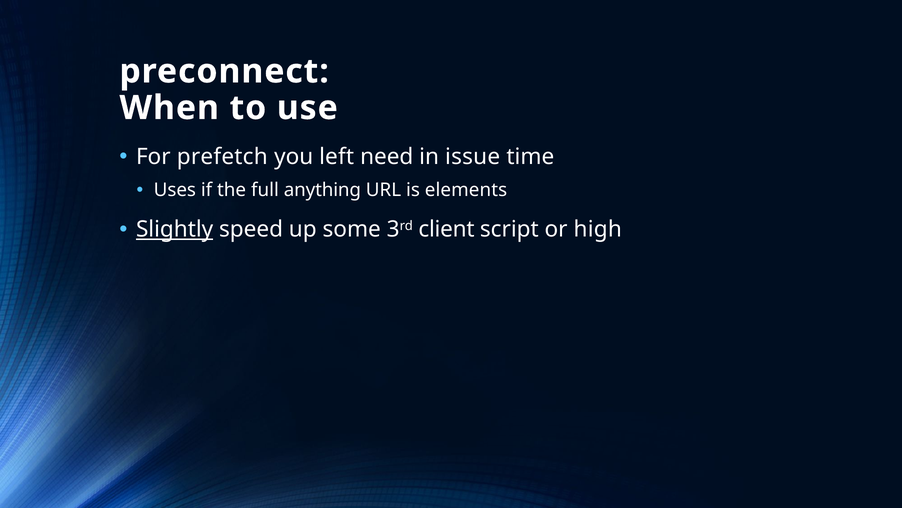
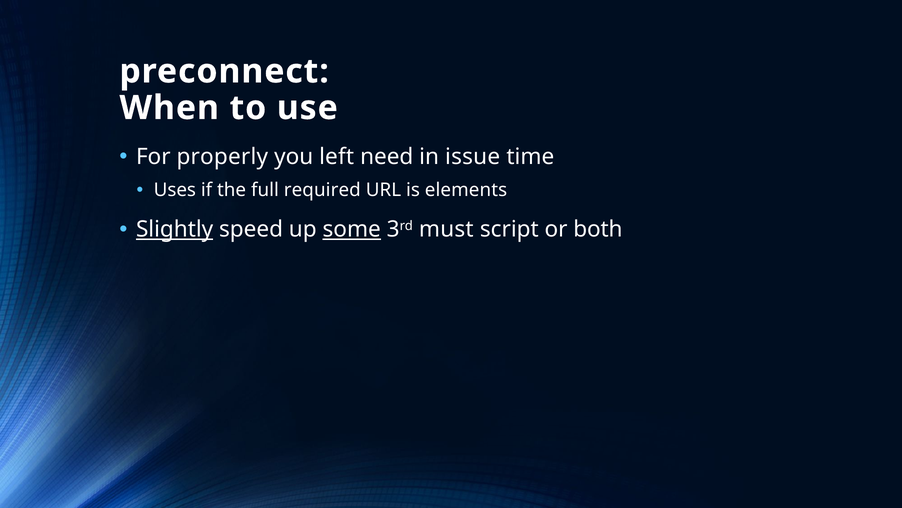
prefetch: prefetch -> properly (222, 156)
anything: anything -> required (322, 190)
some underline: none -> present (352, 229)
client: client -> must (446, 229)
high: high -> both (598, 229)
